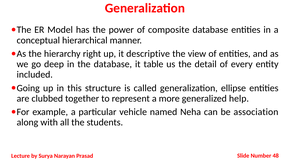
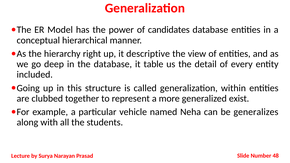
composite: composite -> candidates (169, 30)
ellipse: ellipse -> within (233, 88)
help: help -> exist (239, 99)
association: association -> generalizes (256, 112)
